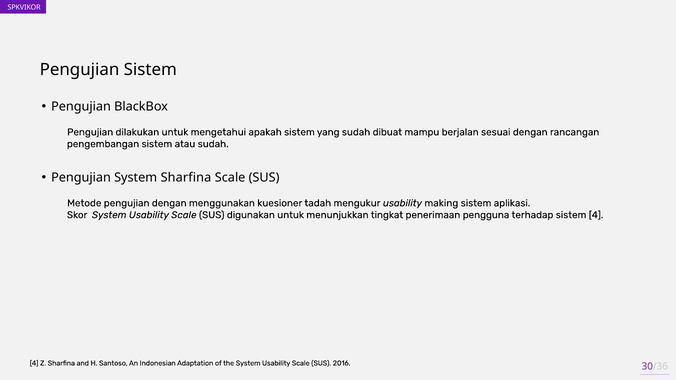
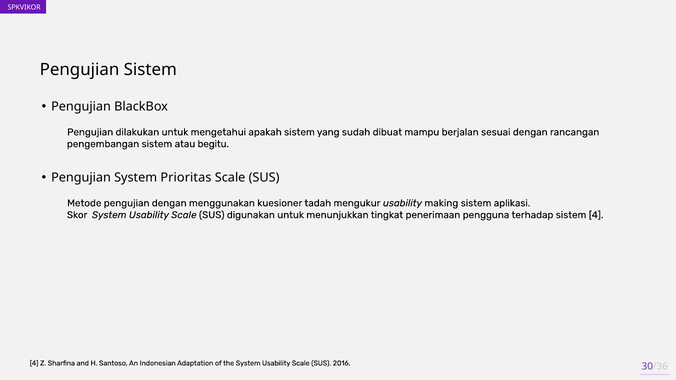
atau sudah: sudah -> begitu (213, 144)
System Sharfina: Sharfina -> Prioritas (186, 178)
